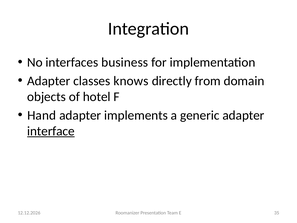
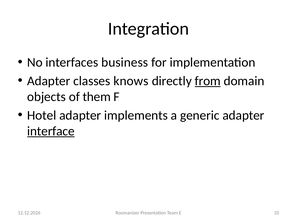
from underline: none -> present (208, 81)
hotel: hotel -> them (97, 97)
Hand: Hand -> Hotel (42, 115)
